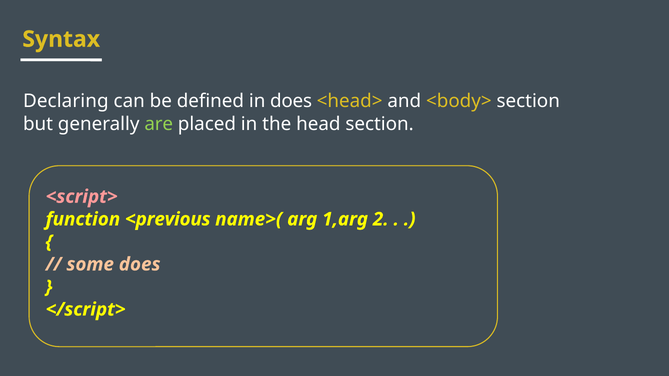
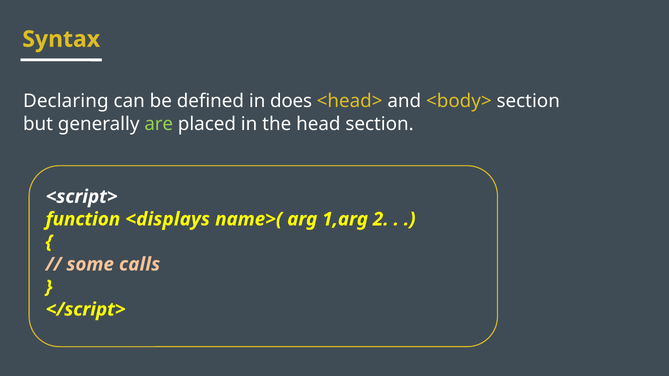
<script> colour: pink -> white (82, 197)
<previous: <previous -> <displays (168, 219)
some does: does -> calls (140, 265)
